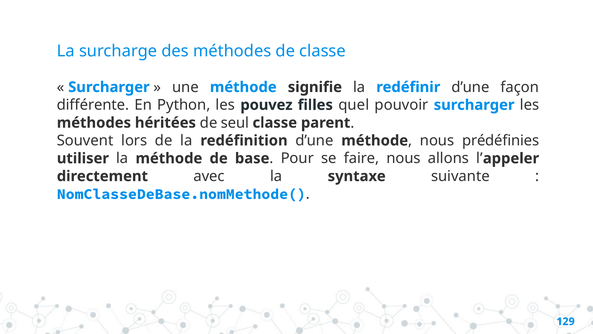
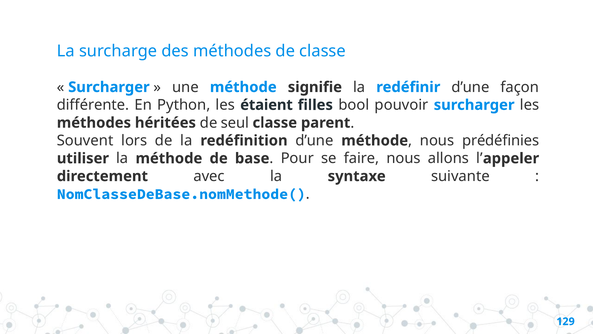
pouvez: pouvez -> étaient (266, 105)
quel: quel -> bool (354, 105)
